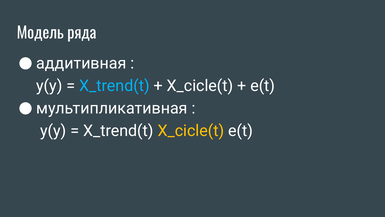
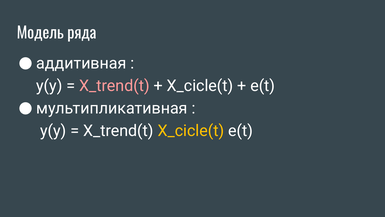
X_trend(t colour: light blue -> pink (114, 86)
